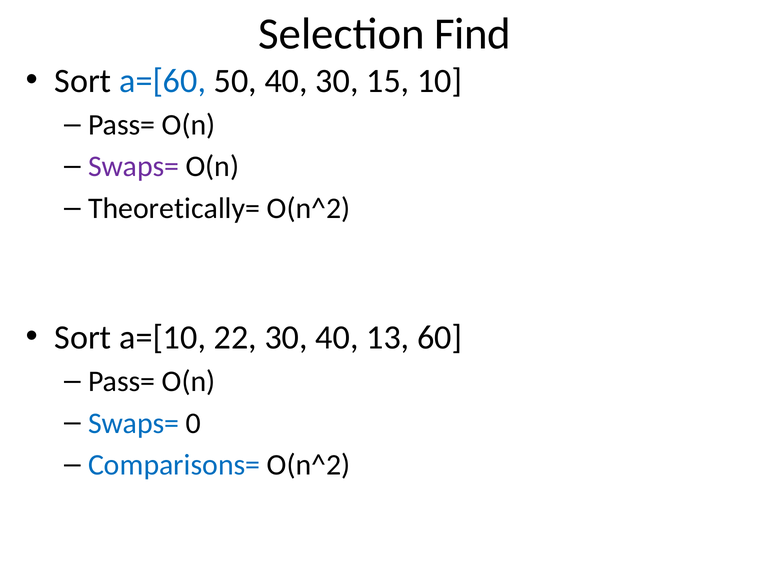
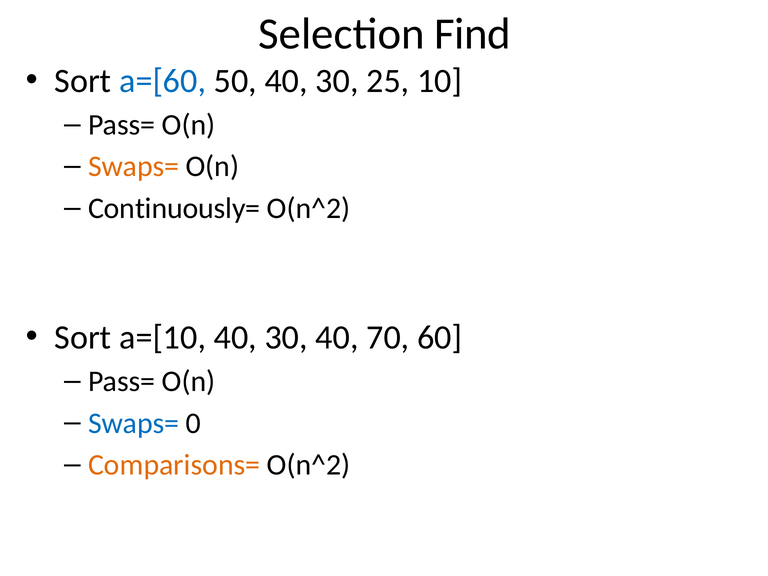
15: 15 -> 25 (388, 81)
Swaps= colour: purple -> orange (134, 167)
Theoretically=: Theoretically= -> Continuously= (174, 208)
a=[10 22: 22 -> 40 (235, 337)
13: 13 -> 70 (388, 337)
Comparisons= colour: blue -> orange (174, 465)
